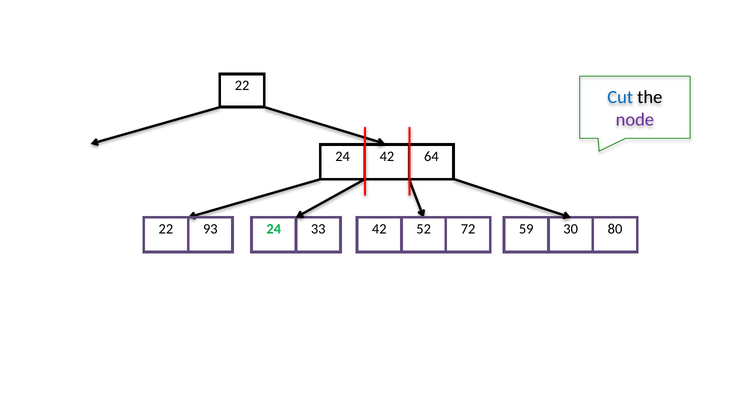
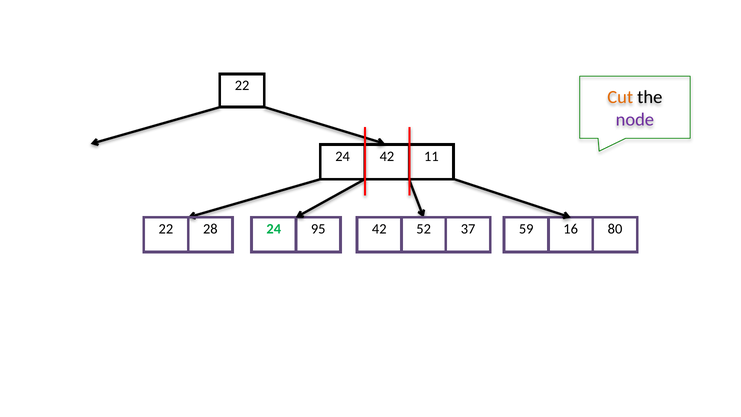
Cut colour: blue -> orange (620, 97)
64: 64 -> 11 (431, 156)
93: 93 -> 28 (210, 229)
33: 33 -> 95 (318, 229)
72: 72 -> 37 (468, 229)
30: 30 -> 16 (571, 229)
